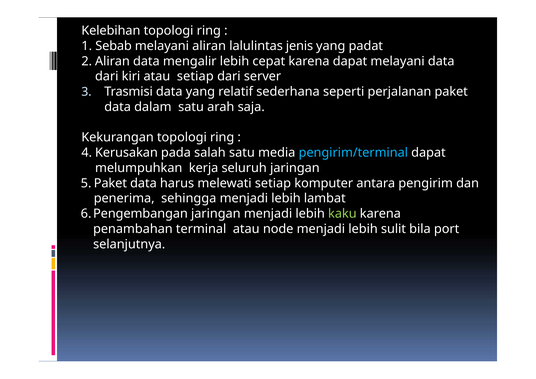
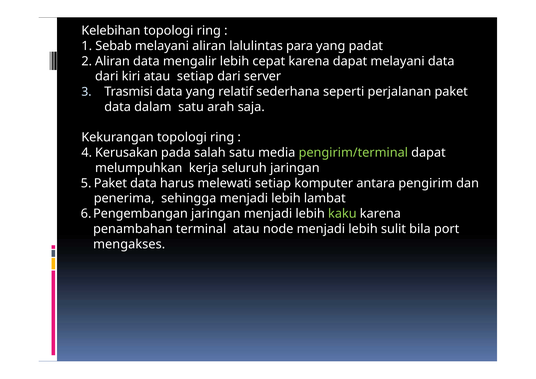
jenis: jenis -> para (300, 46)
pengirim/terminal colour: light blue -> light green (353, 153)
selanjutnya: selanjutnya -> mengakses (129, 244)
